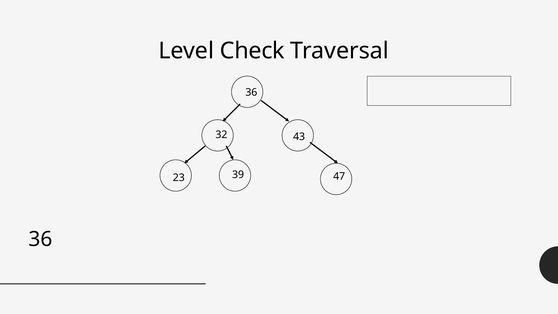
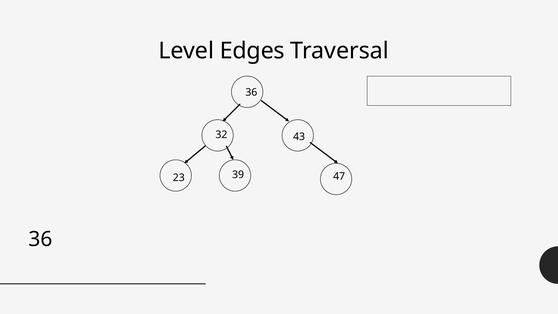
Check: Check -> Edges (252, 51)
